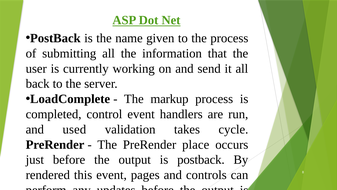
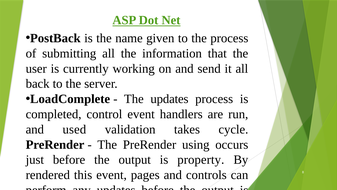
The markup: markup -> updates (169, 99)
place: place -> using (196, 144)
is postback: postback -> property (201, 159)
